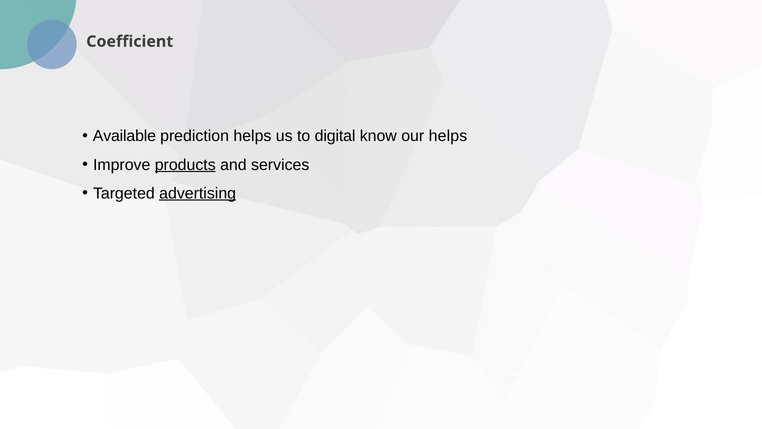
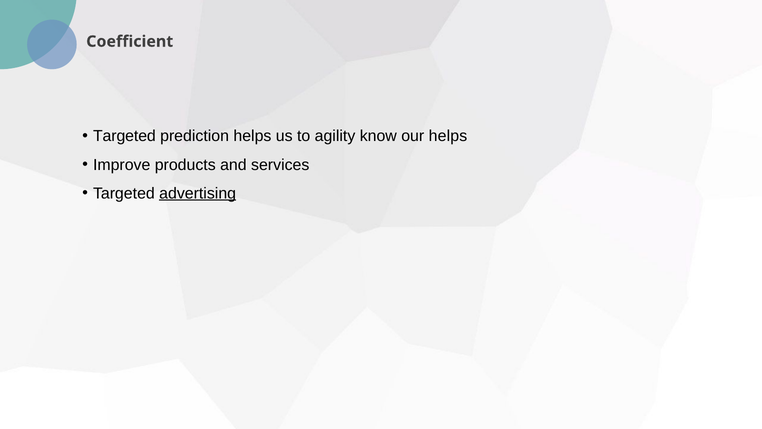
Available: Available -> Targeted (124, 136)
digital: digital -> agility (335, 136)
products underline: present -> none (185, 165)
